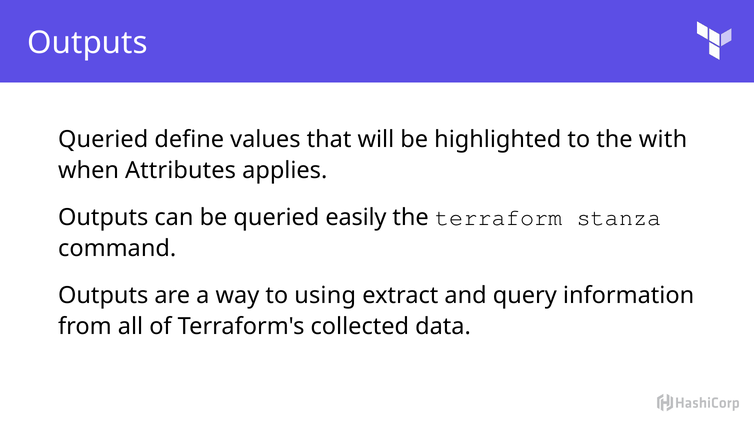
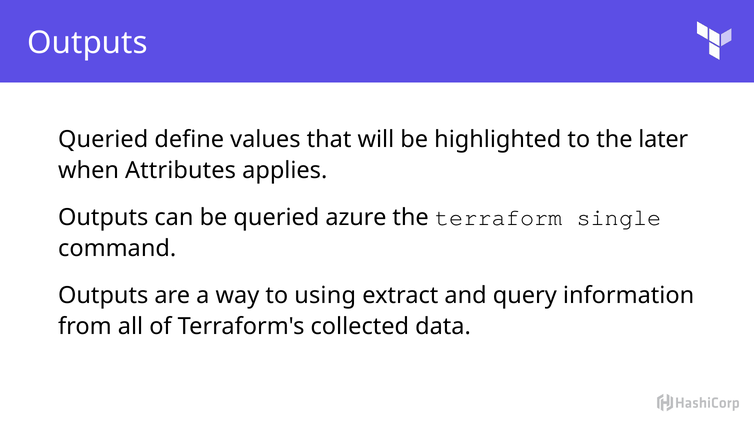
with: with -> later (663, 140)
easily: easily -> azure (356, 217)
stanza: stanza -> single (619, 217)
